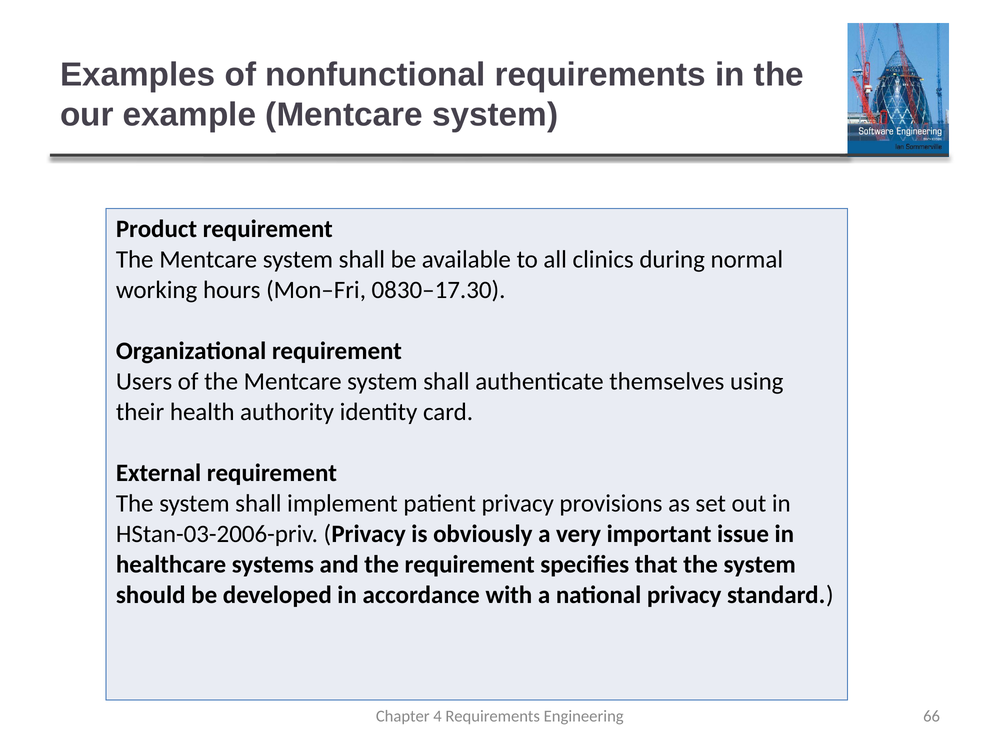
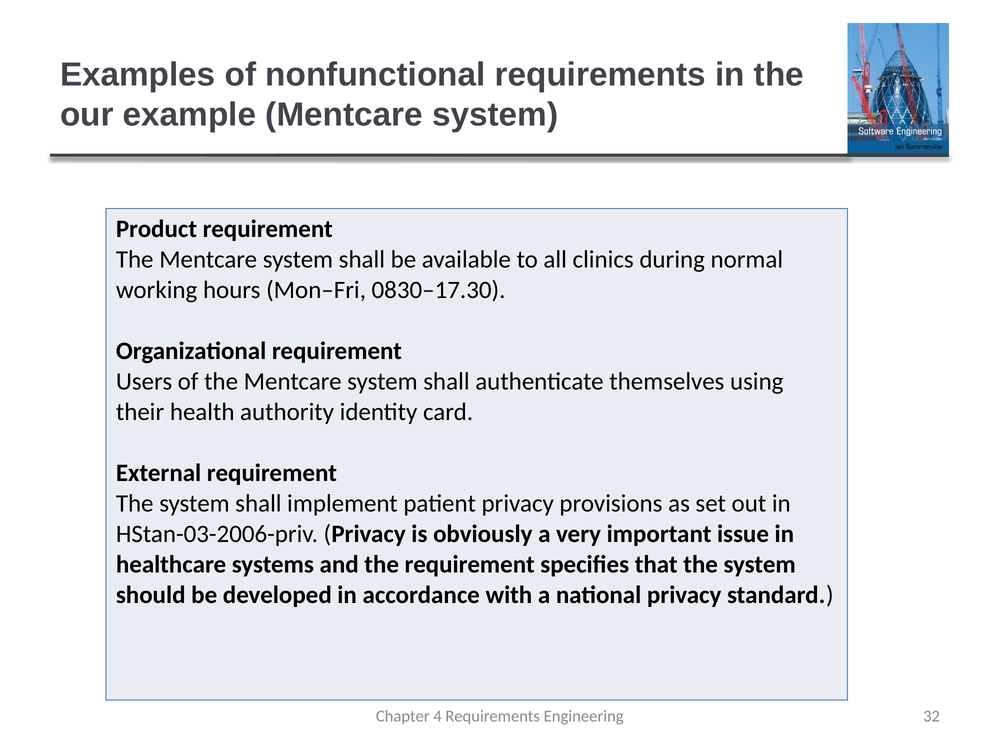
66: 66 -> 32 (932, 716)
